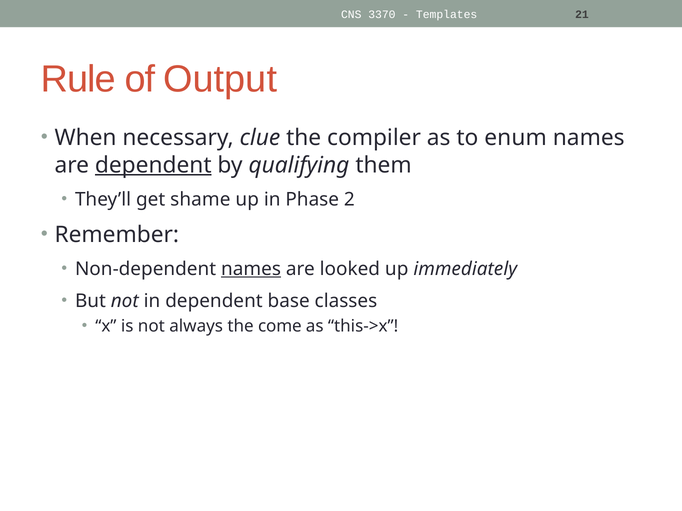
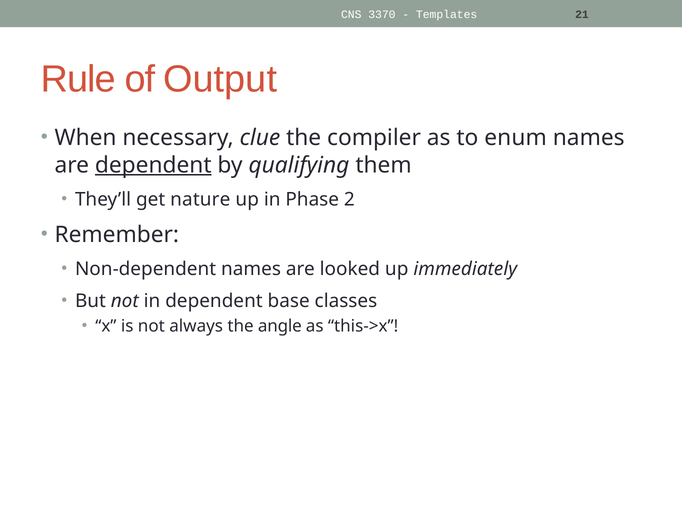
shame: shame -> nature (200, 199)
names underline: present -> none (251, 269)
come: come -> angle (280, 326)
